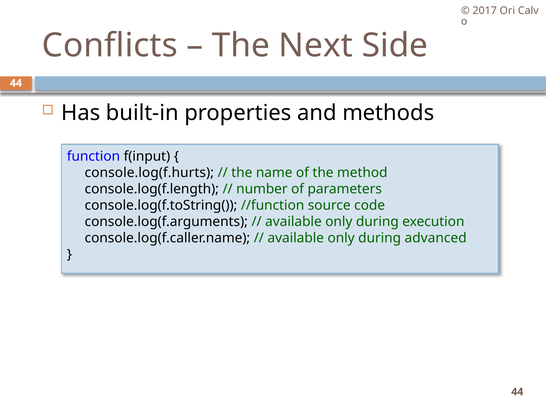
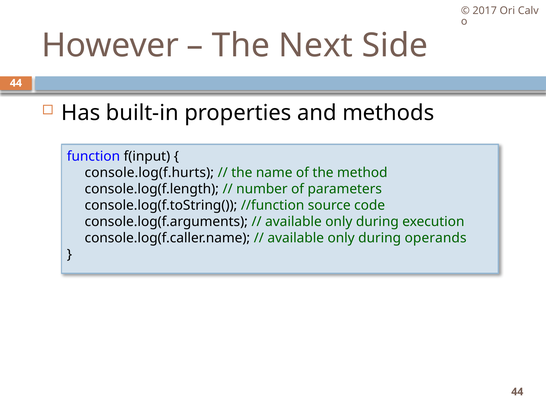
Conflicts: Conflicts -> However (110, 46)
advanced: advanced -> operands (436, 238)
